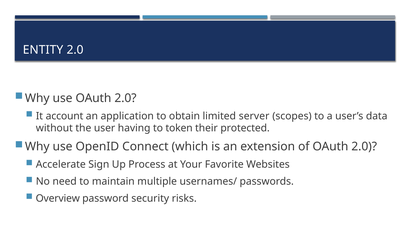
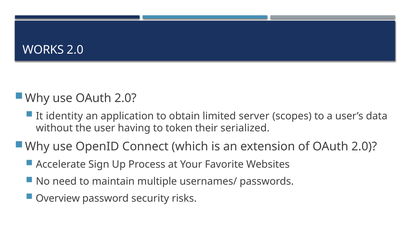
ENTITY: ENTITY -> WORKS (43, 50)
account: account -> identity (64, 116)
protected: protected -> serialized (245, 128)
